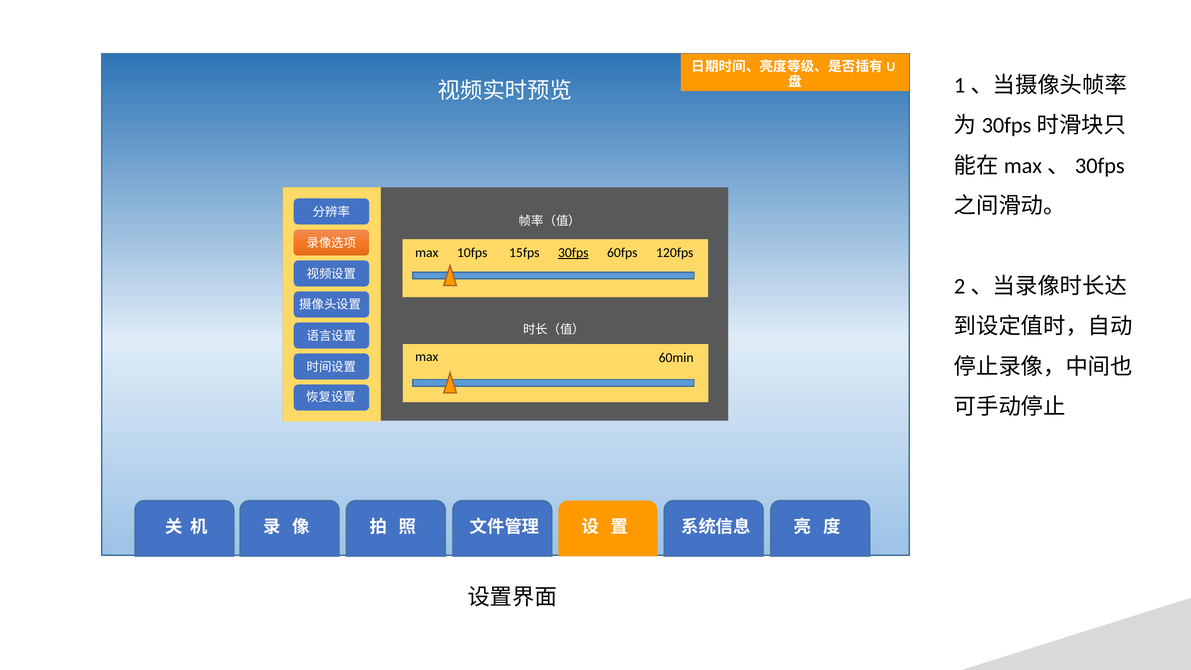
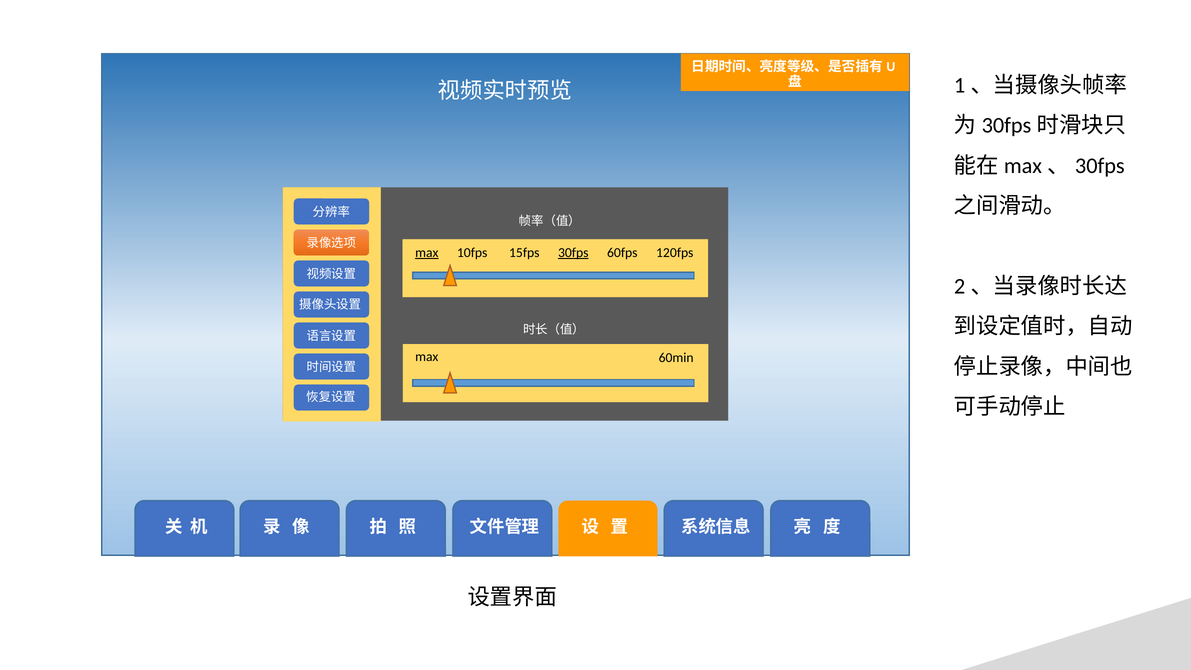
max underline: none -> present (427, 253)
